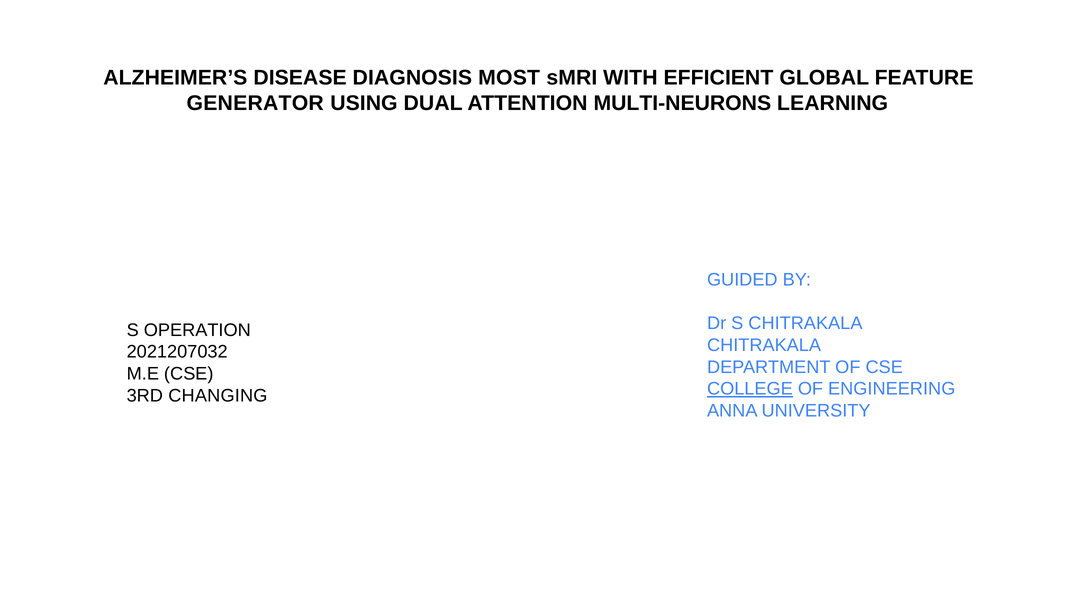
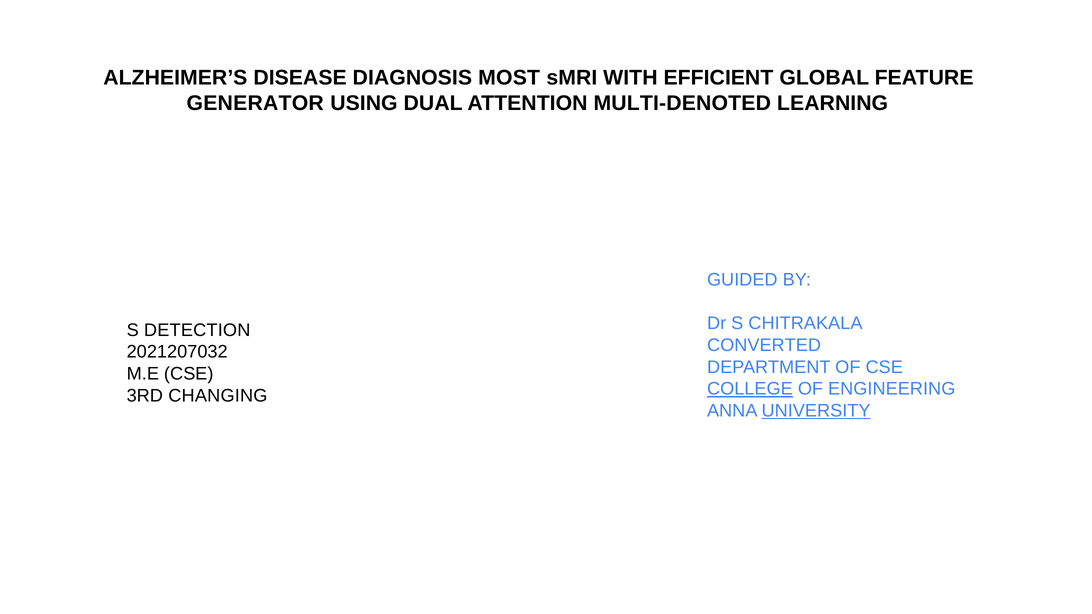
MULTI-NEURONS: MULTI-NEURONS -> MULTI-DENOTED (682, 103)
OPERATION: OPERATION -> DETECTION (197, 330)
CHITRAKALA: CHITRAKALA -> CONVERTED (764, 345)
UNIVERSITY underline: none -> present (816, 411)
